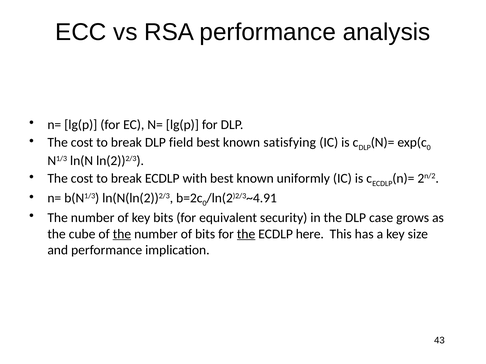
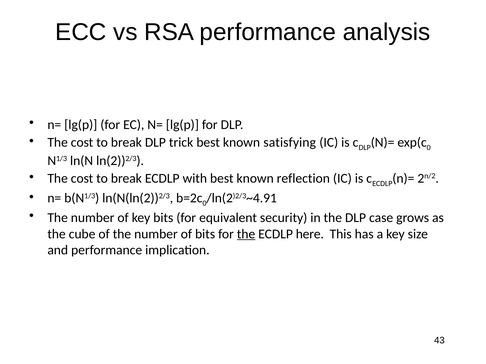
field: field -> trick (181, 142)
uniformly: uniformly -> reflection (303, 178)
the underline: present -> none (122, 234)
